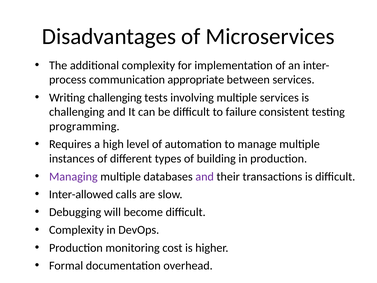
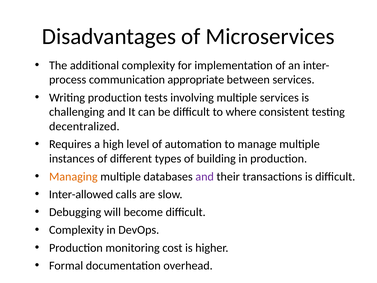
Writing challenging: challenging -> production (115, 97)
failure: failure -> where (241, 112)
programming: programming -> decentralized (84, 126)
Managing colour: purple -> orange (73, 176)
